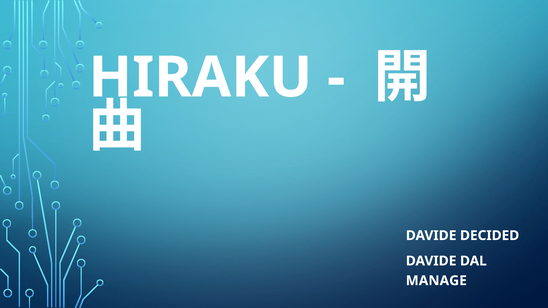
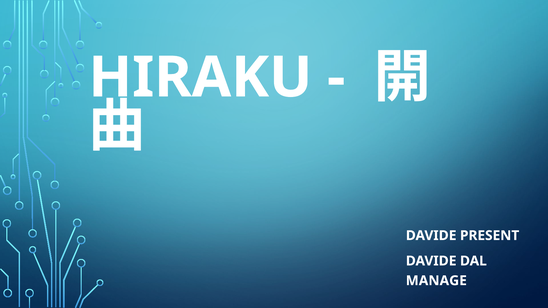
DECIDED: DECIDED -> PRESENT (490, 236)
